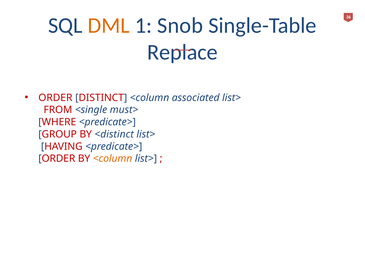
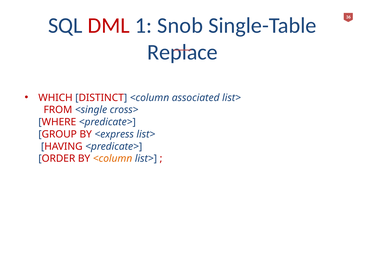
DML colour: orange -> red (109, 25)
ORDER: ORDER -> WHICH (55, 98)
must>: must> -> cross> (124, 110)
<distinct: <distinct -> <express (114, 134)
